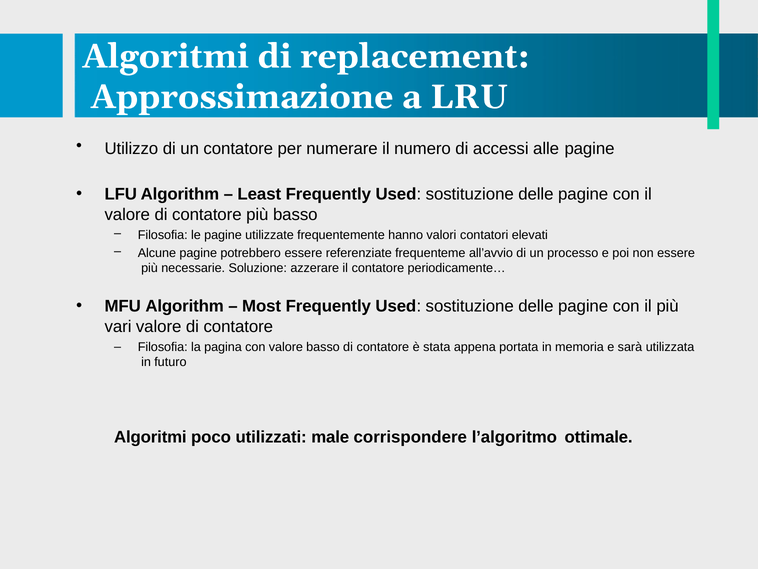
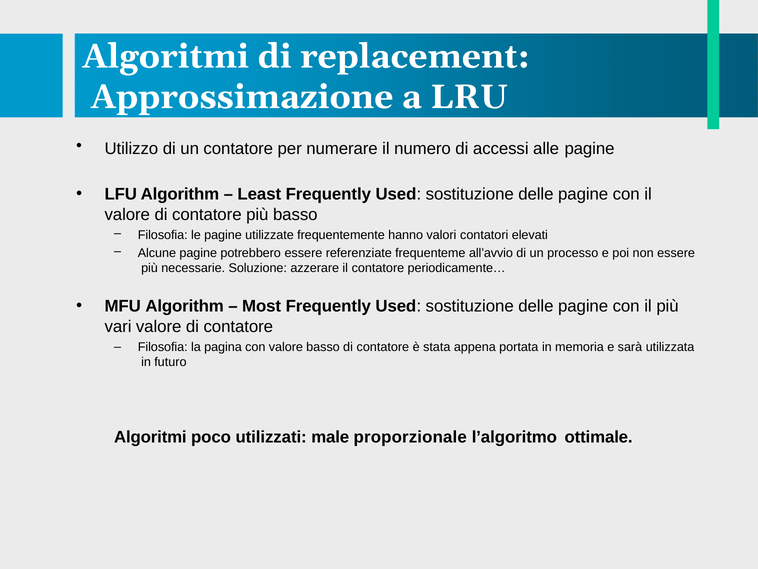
corrispondere: corrispondere -> proporzionale (410, 437)
